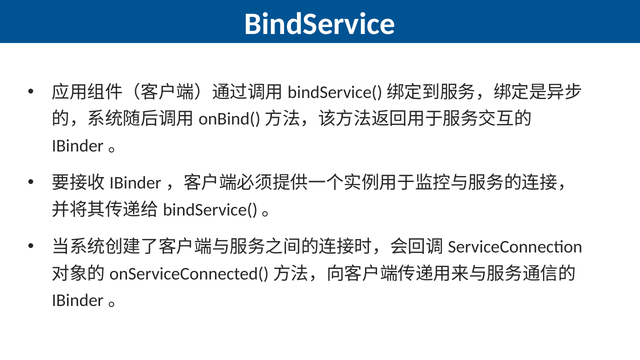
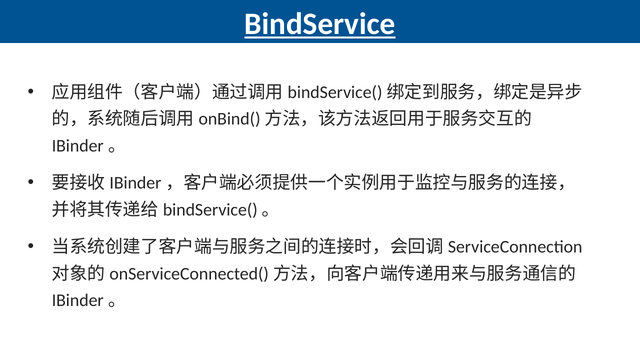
BindService underline: none -> present (320, 24)
